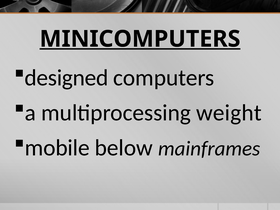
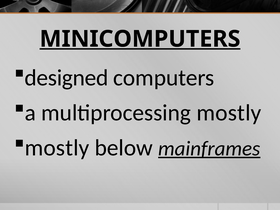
multiprocessing weight: weight -> mostly (229, 113)
mobile: mobile -> mostly (57, 148)
mainframes underline: none -> present (209, 148)
